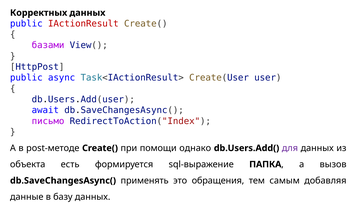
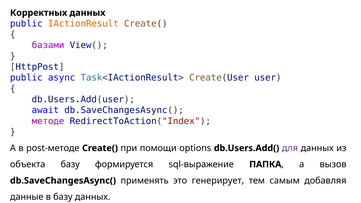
IActionResult colour: red -> orange (83, 24)
письмо: письмо -> методе (48, 121)
однако: однако -> options (195, 148)
объекта есть: есть -> базу (70, 164)
обращения: обращения -> генерирует (218, 181)
